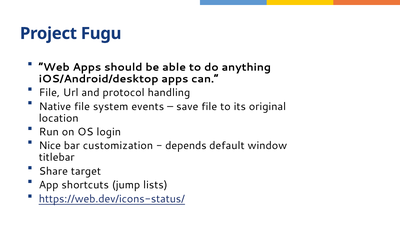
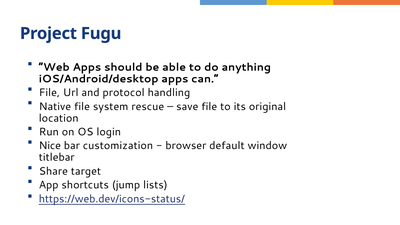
events: events -> rescue (148, 106)
depends: depends -> browser (186, 146)
